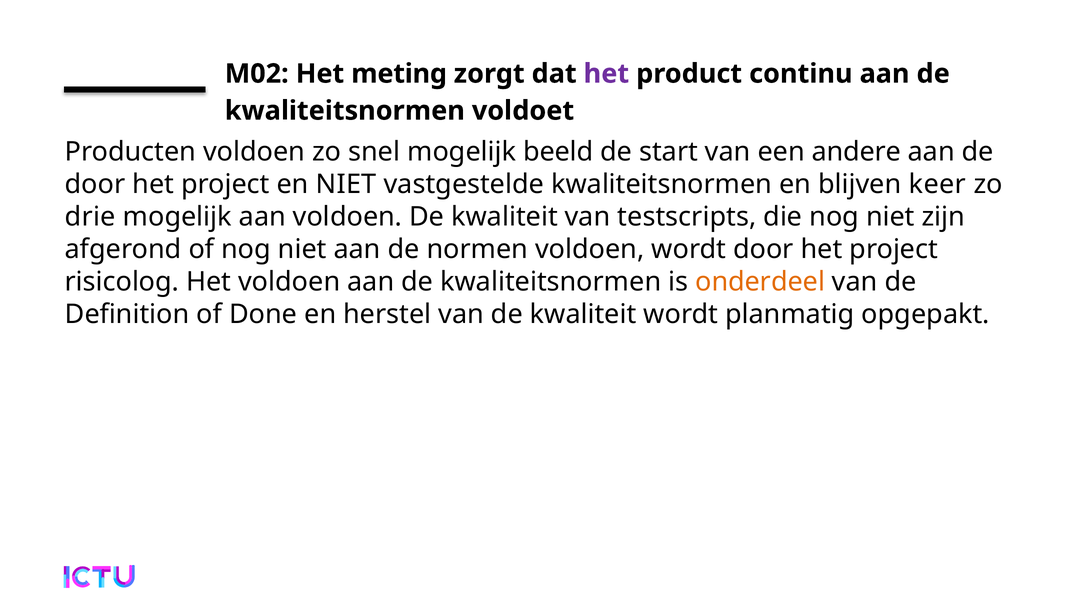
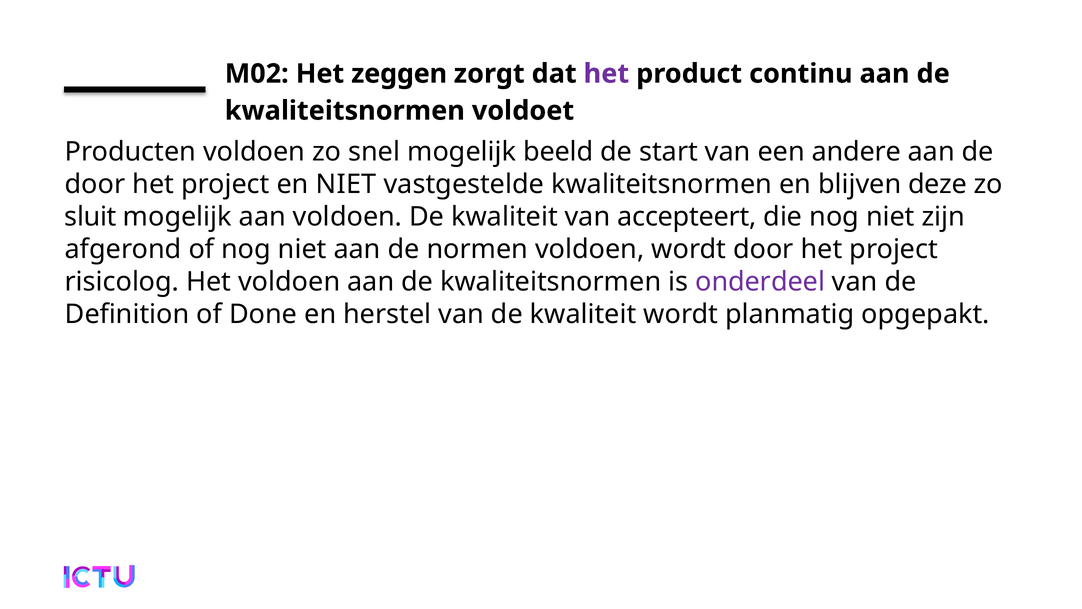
meting: meting -> zeggen (399, 74)
keer: keer -> deze (938, 184)
drie: drie -> sluit (90, 217)
testscripts: testscripts -> accepteert (687, 217)
onderdeel colour: orange -> purple (760, 282)
